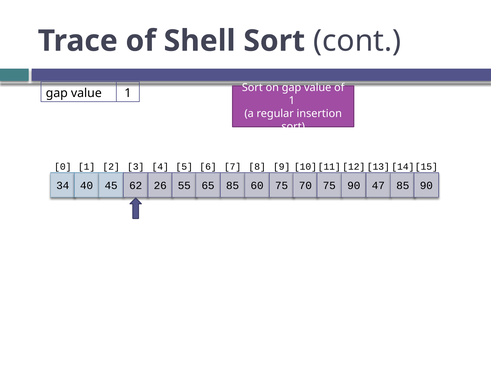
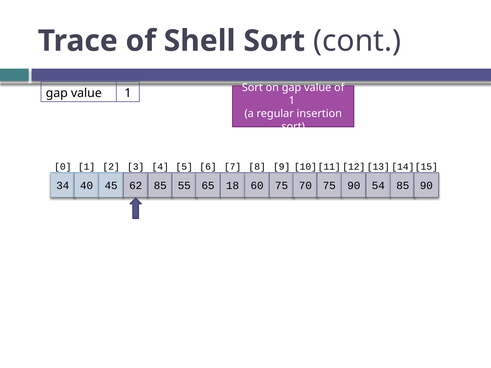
62 26: 26 -> 85 (160, 186)
65 85: 85 -> 18 (233, 186)
47: 47 -> 54 (378, 186)
